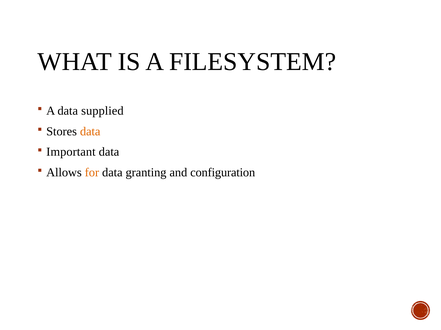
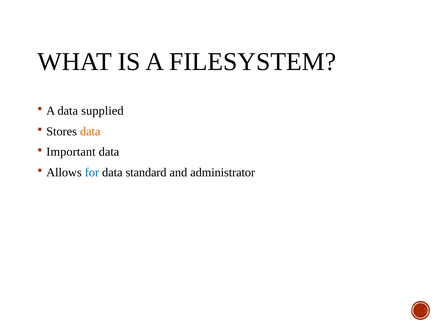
for colour: orange -> blue (92, 173)
granting: granting -> standard (146, 173)
configuration: configuration -> administrator (223, 173)
